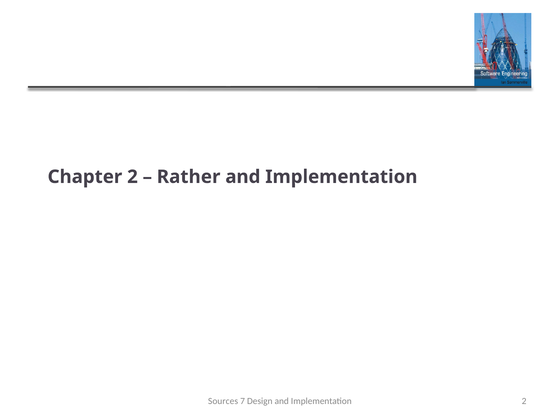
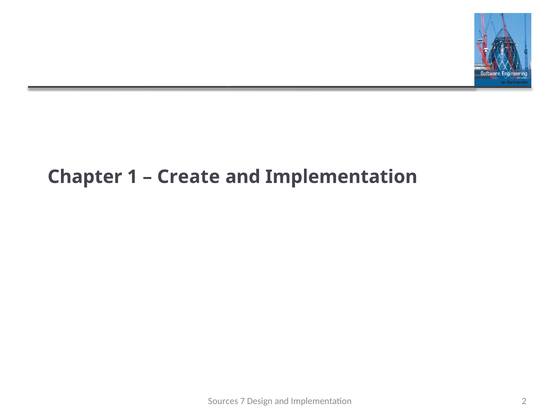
Chapter 2: 2 -> 1 (132, 177)
Rather: Rather -> Create (189, 177)
